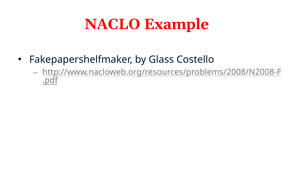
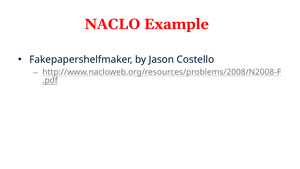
Glass: Glass -> Jason (161, 59)
